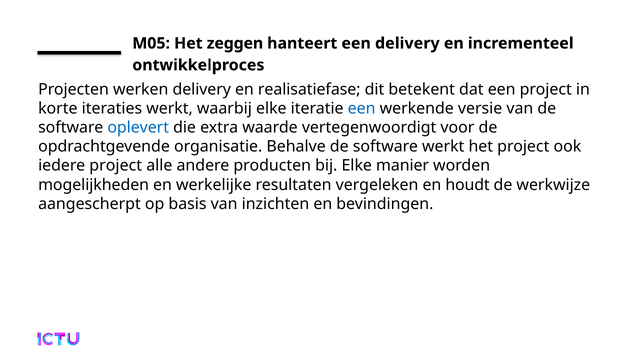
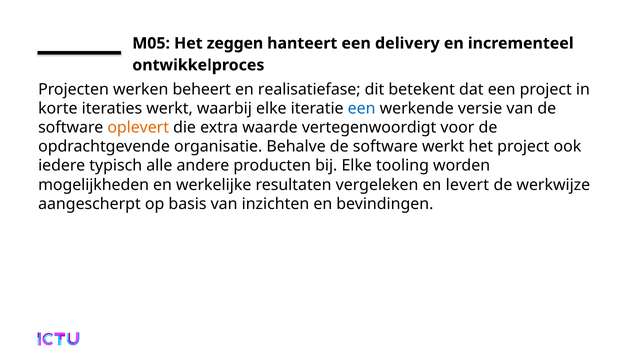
werken delivery: delivery -> beheert (202, 89)
oplevert colour: blue -> orange (138, 128)
iedere project: project -> typisch (116, 166)
manier: manier -> tooling (403, 166)
houdt: houdt -> levert (467, 185)
